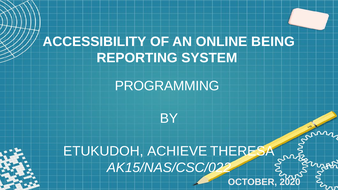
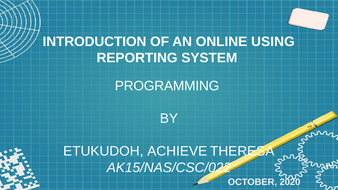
ACCESSIBILITY: ACCESSIBILITY -> INTRODUCTION (94, 42)
BEING: BEING -> USING (273, 42)
